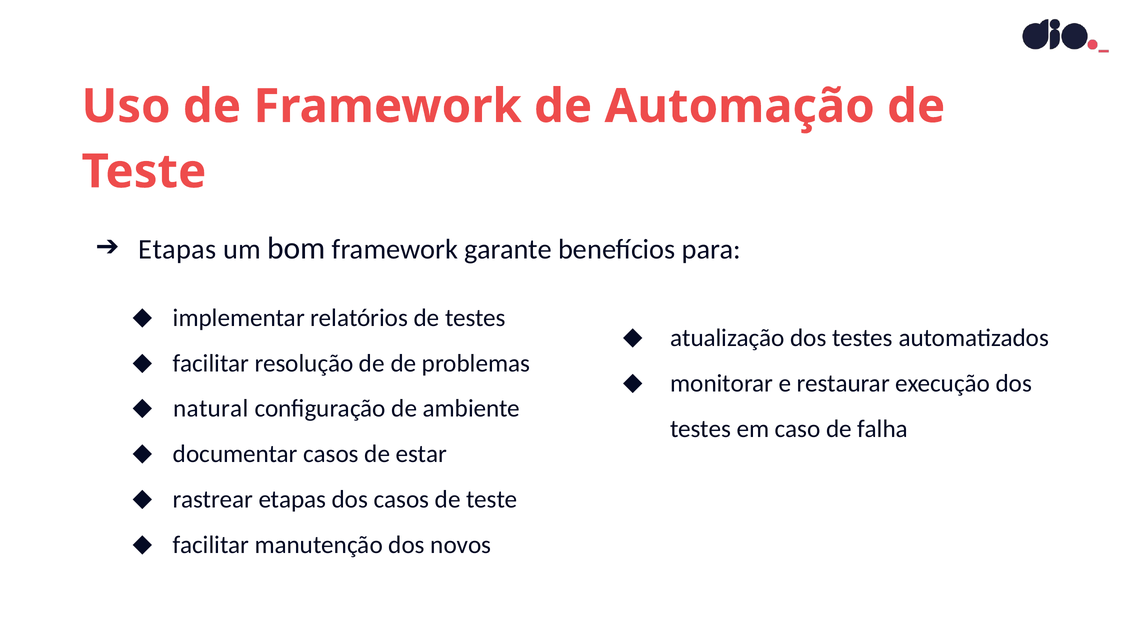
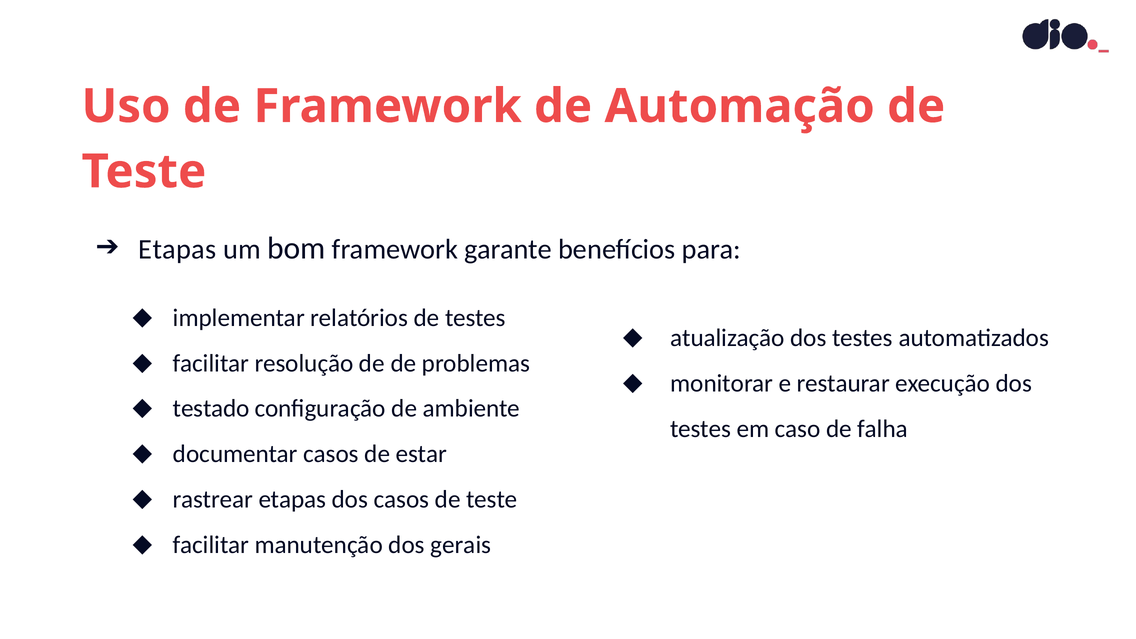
natural: natural -> testado (211, 409)
novos: novos -> gerais (461, 545)
